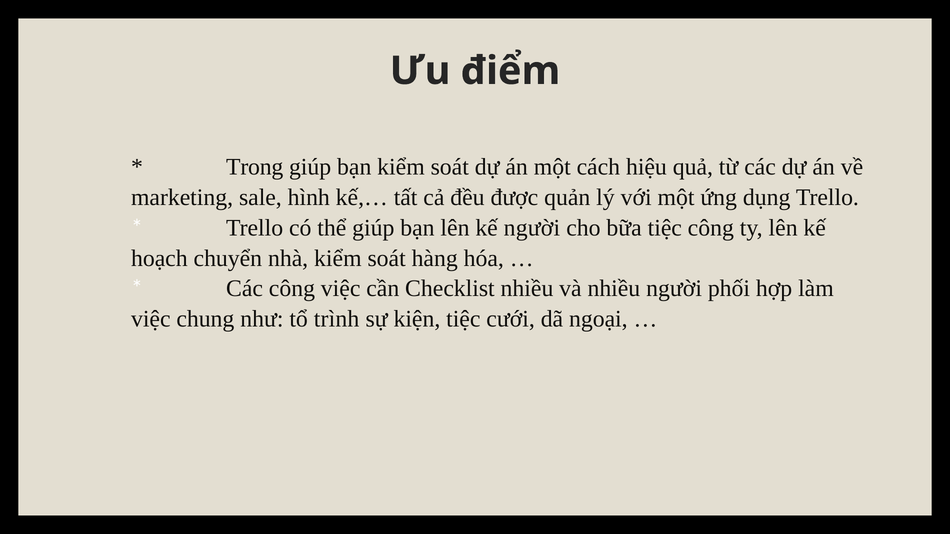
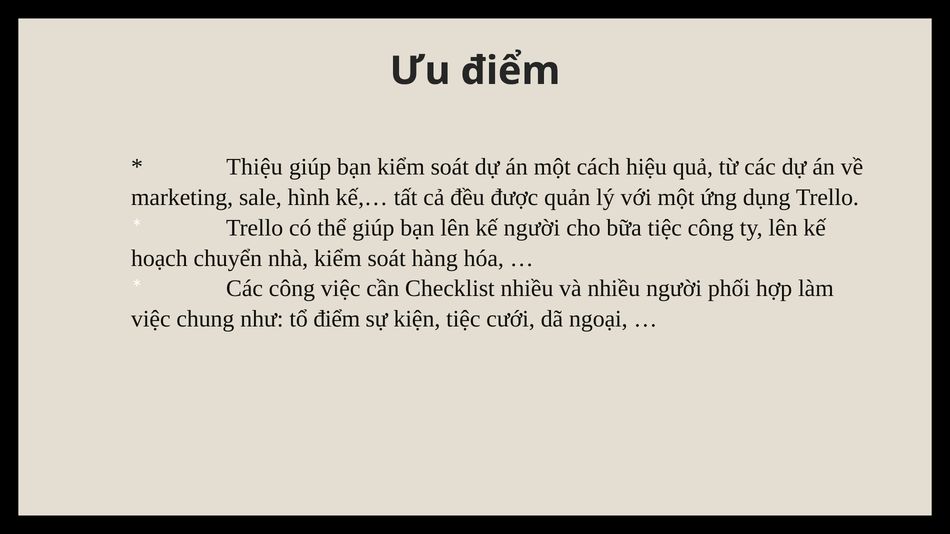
Trong: Trong -> Thiệu (255, 167)
tổ trình: trình -> điểm (337, 319)
